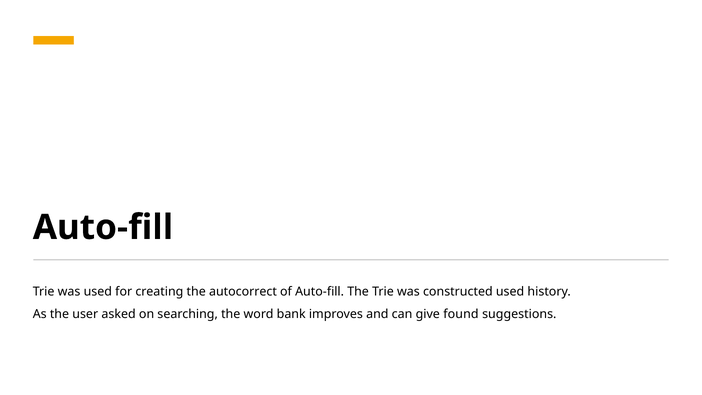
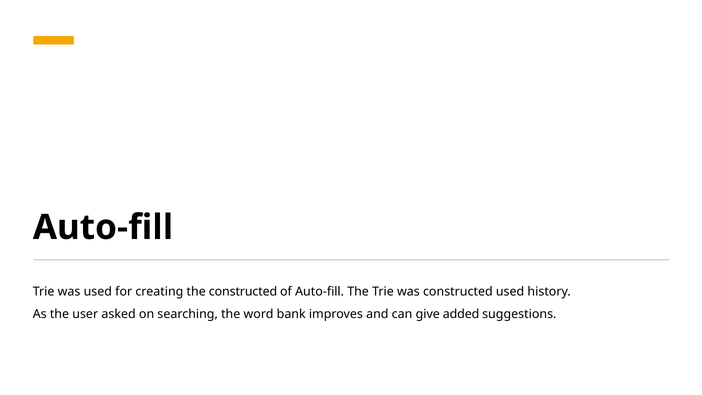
the autocorrect: autocorrect -> constructed (243, 292)
found: found -> added (461, 314)
